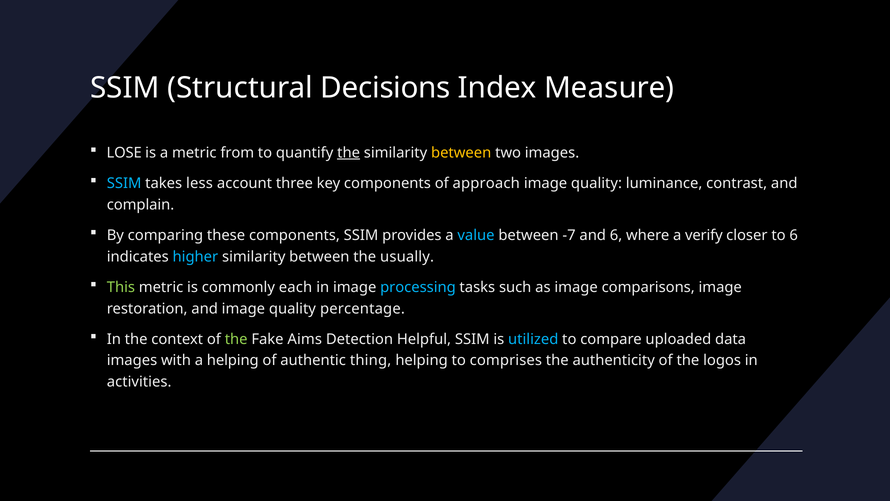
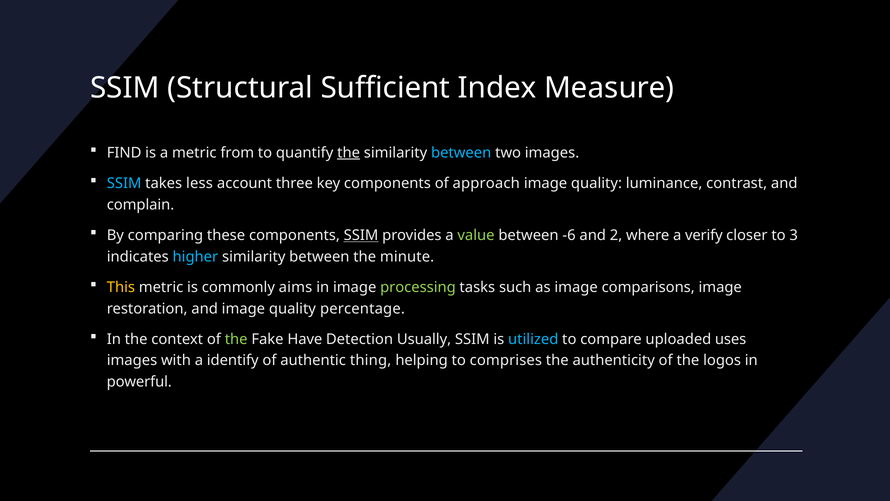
Decisions: Decisions -> Sufficient (385, 88)
LOSE: LOSE -> FIND (124, 153)
between colour: yellow -> light blue (461, 153)
SSIM underline: none -> present (361, 235)
value colour: light blue -> light green (476, 235)
-7: -7 -> -6 (569, 235)
and 6: 6 -> 2 (616, 235)
to 6: 6 -> 3 (794, 235)
usually: usually -> minute (407, 256)
This colour: light green -> yellow (121, 287)
each: each -> aims (296, 287)
processing colour: light blue -> light green (418, 287)
Aims: Aims -> Have (305, 339)
Helpful: Helpful -> Usually (424, 339)
data: data -> uses (731, 339)
a helping: helping -> identify (233, 360)
activities: activities -> powerful (139, 382)
